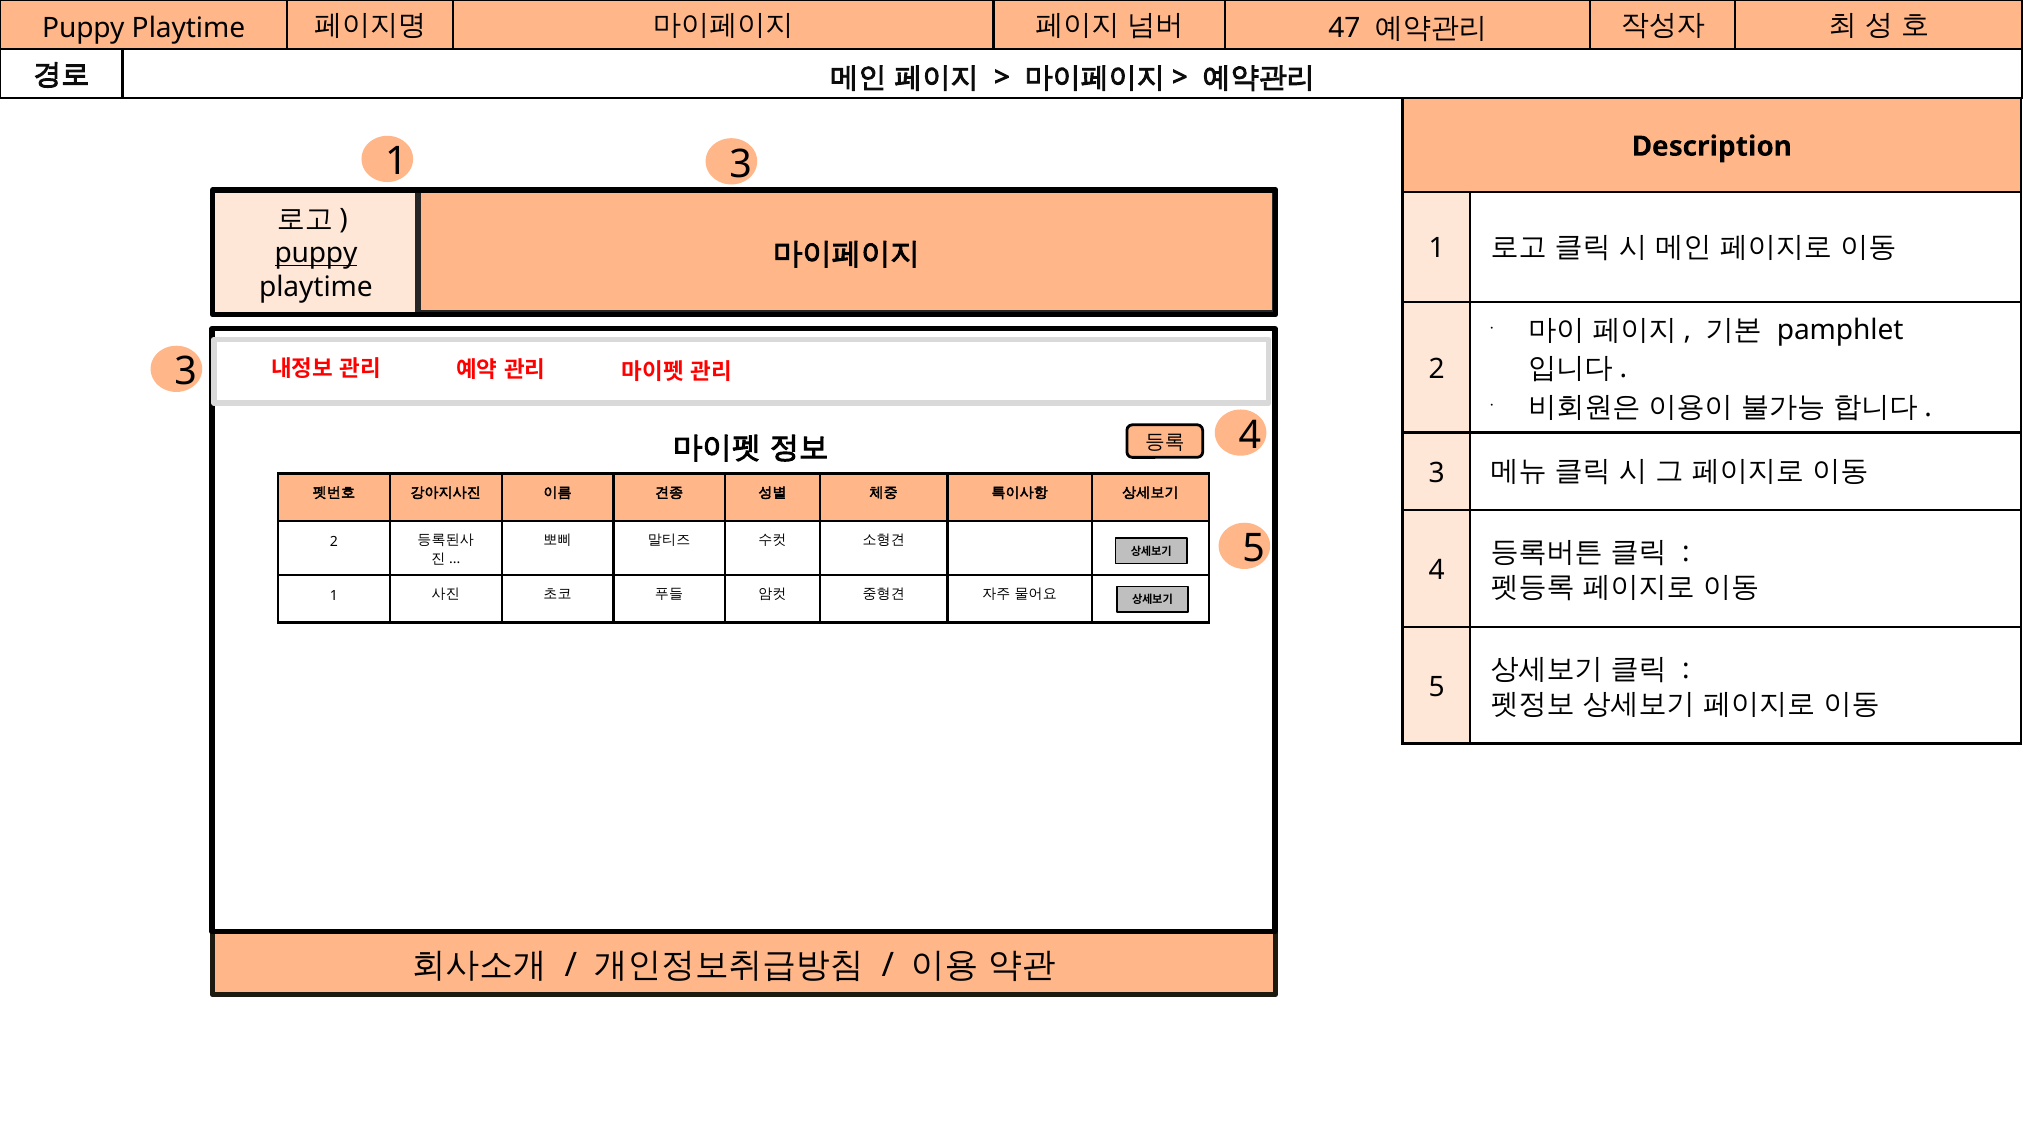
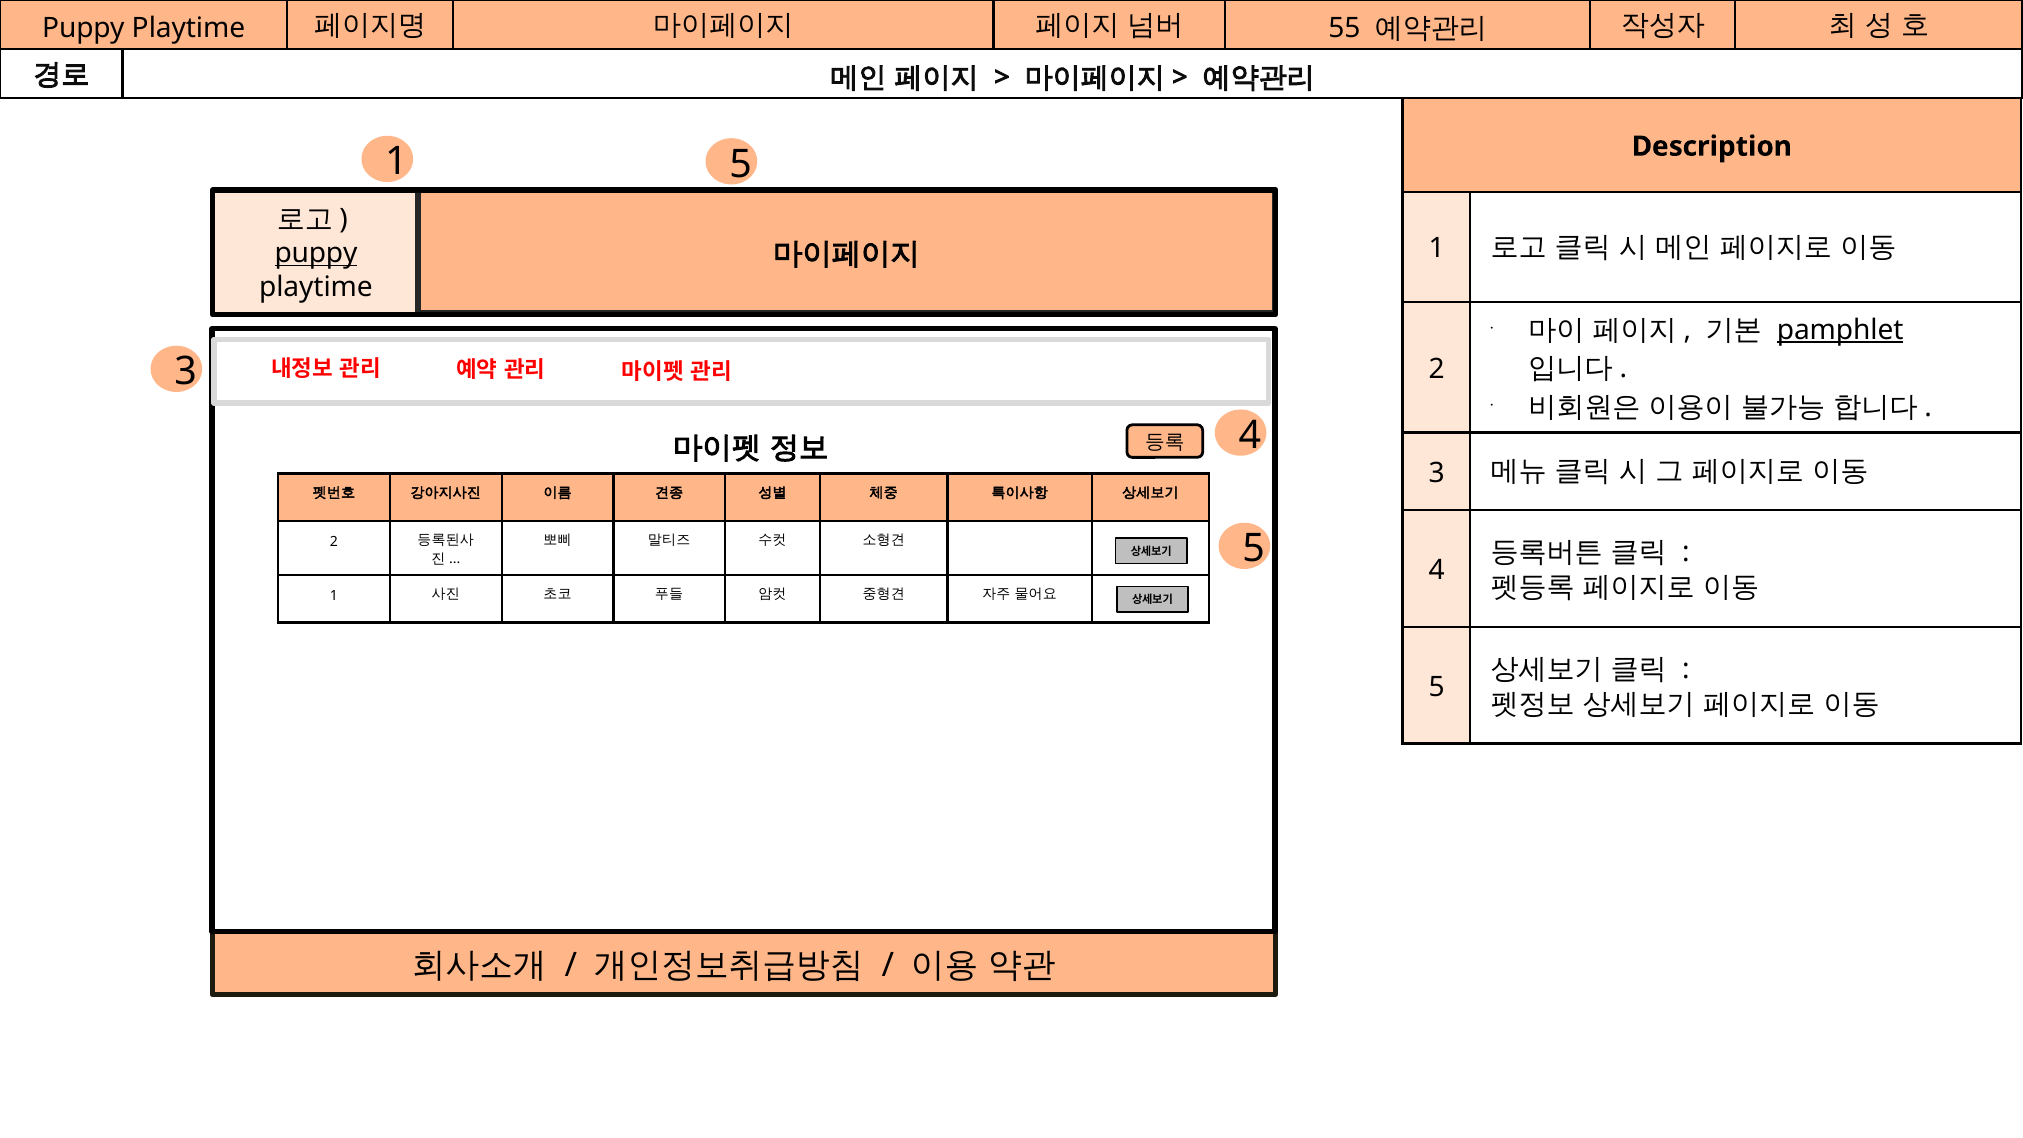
47: 47 -> 55 (1345, 28)
1 3: 3 -> 5 (741, 164)
pamphlet underline: none -> present (1840, 330)
